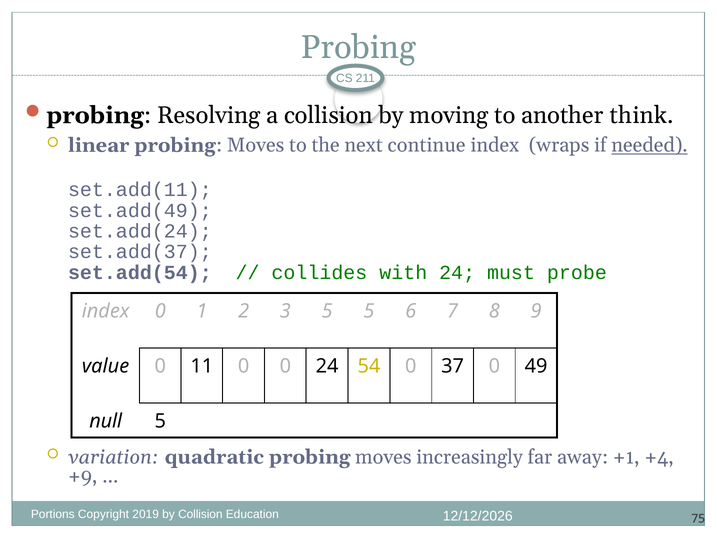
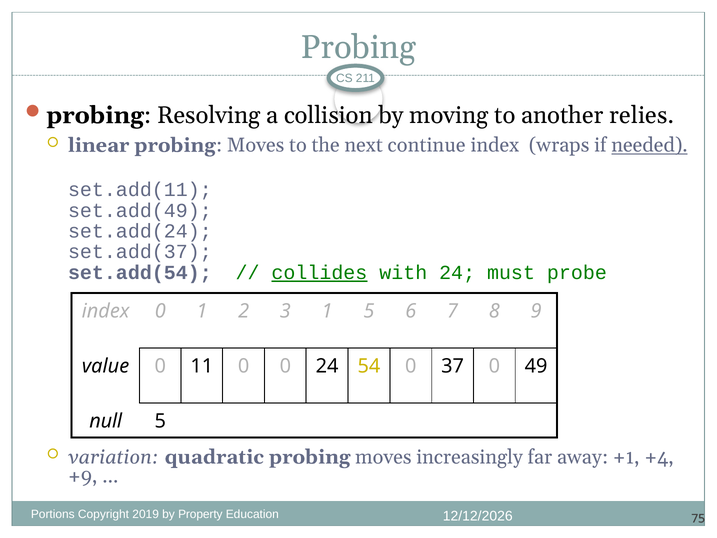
think: think -> relies (642, 115)
collides underline: none -> present (319, 273)
3 5: 5 -> 1 (327, 311)
by Collision: Collision -> Property (200, 514)
